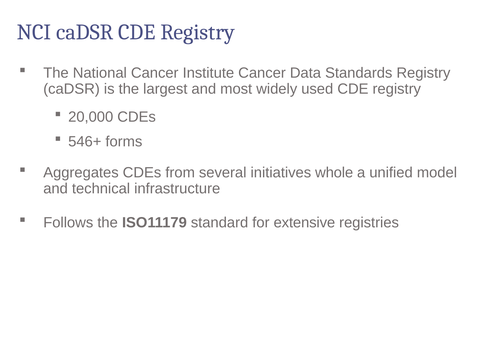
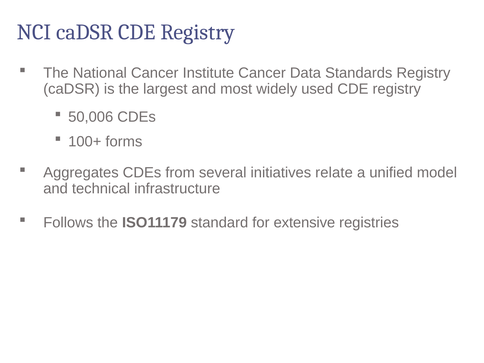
20,000: 20,000 -> 50,006 (91, 117)
546+: 546+ -> 100+ (85, 142)
whole: whole -> relate (334, 173)
